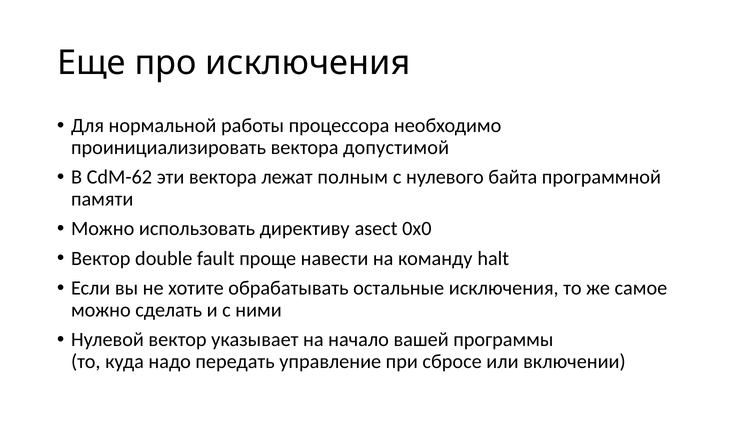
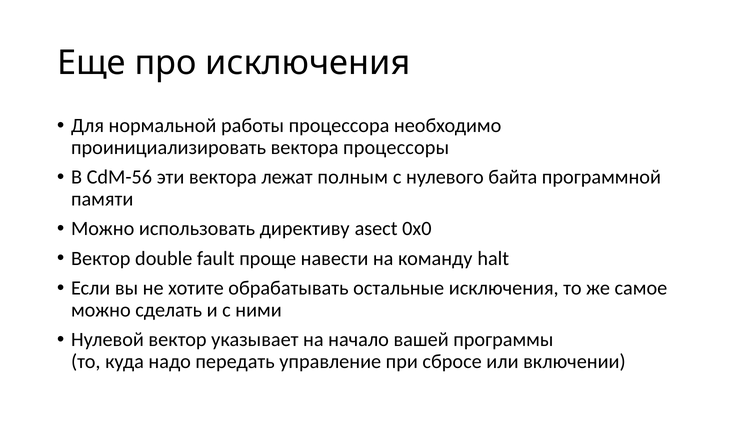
допустимой: допустимой -> процессоры (396, 147)
CdM-62: CdM-62 -> CdM-56 (119, 177)
